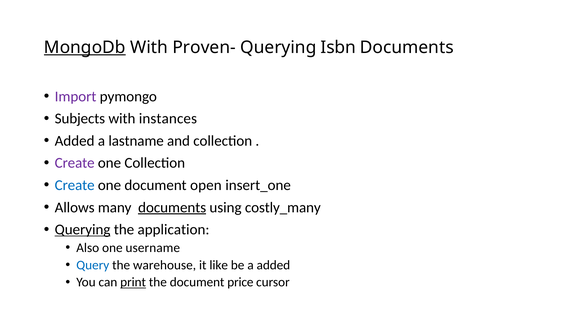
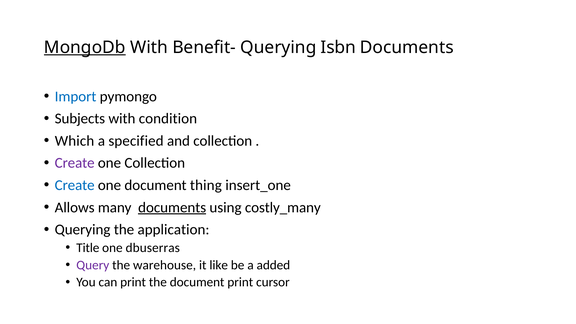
Proven-: Proven- -> Benefit- (204, 47)
Import colour: purple -> blue (76, 96)
instances: instances -> condition (168, 119)
Added: Added -> Which (75, 141)
lastname: lastname -> specified (136, 141)
open: open -> thing (206, 185)
Querying underline: present -> none (83, 230)
Also: Also -> Title (88, 248)
username: username -> dbuserras (153, 248)
Query colour: blue -> purple (93, 265)
print underline: present -> none (133, 282)
document price: price -> print (240, 282)
